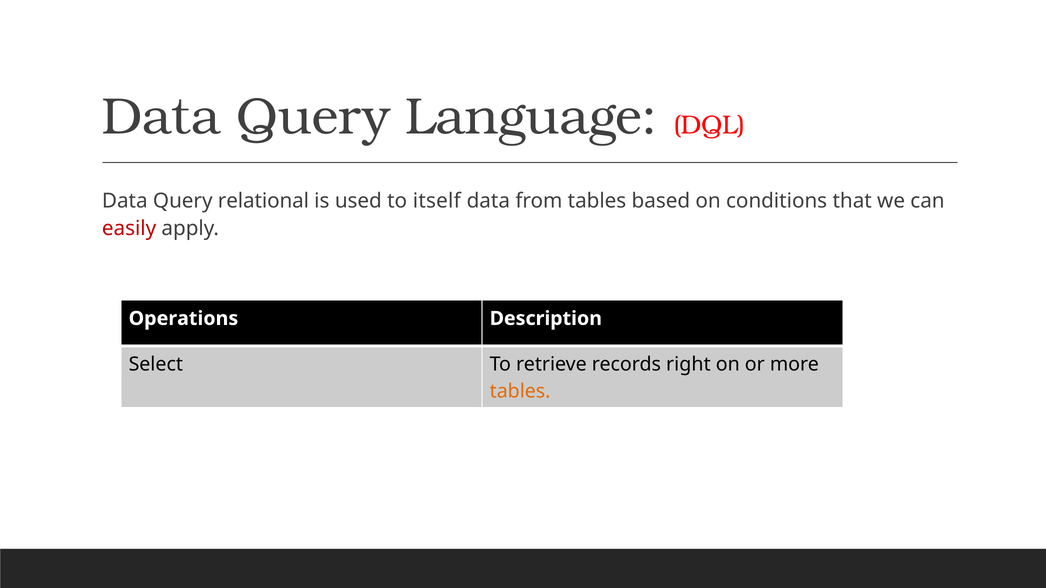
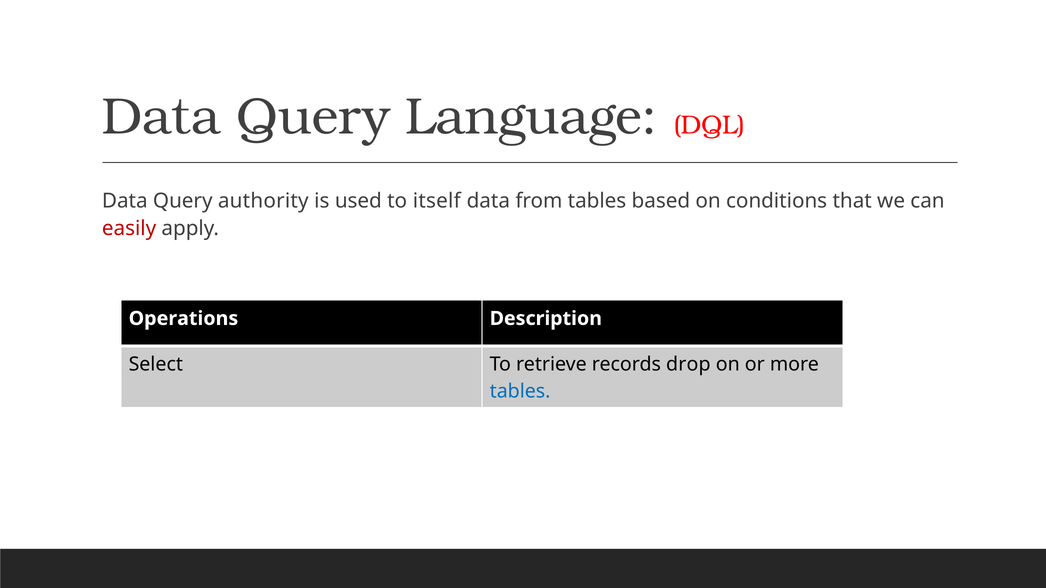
relational: relational -> authority (263, 201)
right: right -> drop (688, 365)
tables colour: orange -> blue (520, 391)
